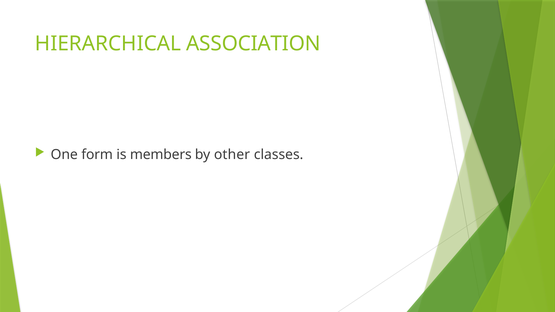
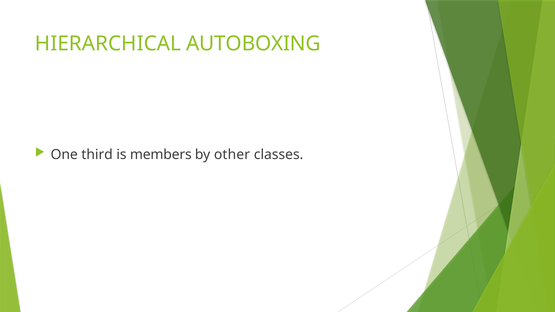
ASSOCIATION: ASSOCIATION -> AUTOBOXING (253, 44)
form: form -> third (97, 155)
